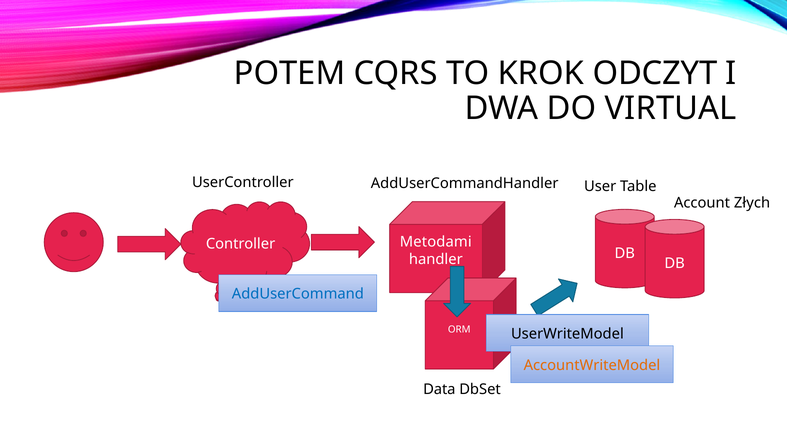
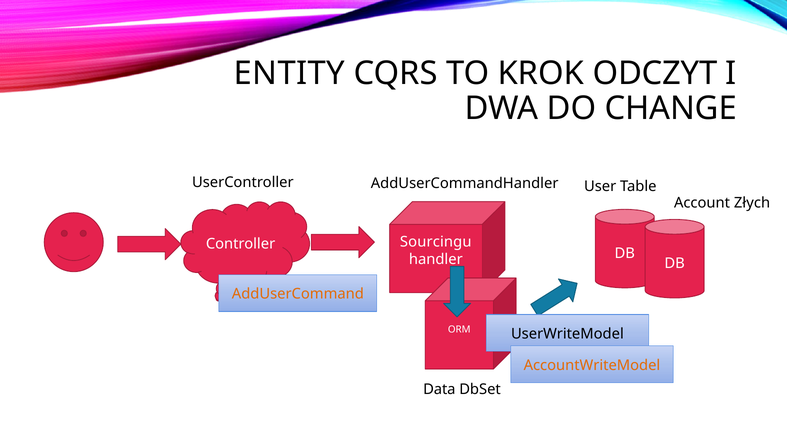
POTEM: POTEM -> ENTITY (289, 73)
VIRTUAL: VIRTUAL -> CHANGE (671, 109)
Metodami: Metodami -> Sourcingu (436, 242)
AddUserCommand colour: blue -> orange (298, 294)
